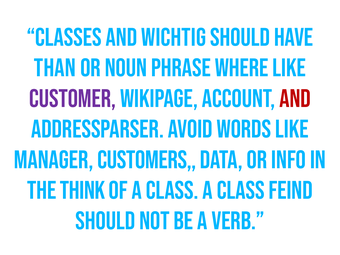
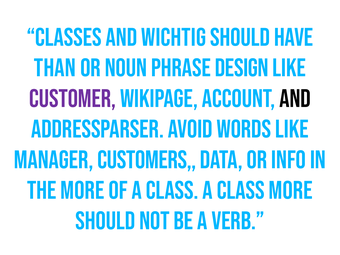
where: where -> design (242, 68)
and colour: red -> black (295, 99)
the Think: Think -> More (82, 190)
class Feind: Feind -> More (291, 190)
